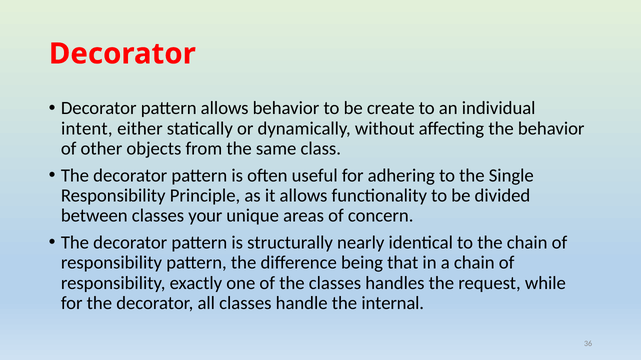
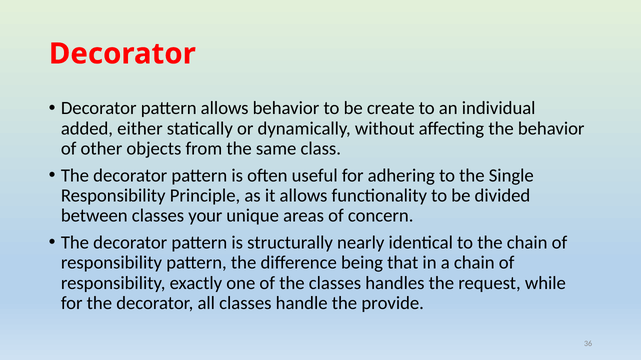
intent: intent -> added (87, 129)
internal: internal -> provide (393, 303)
